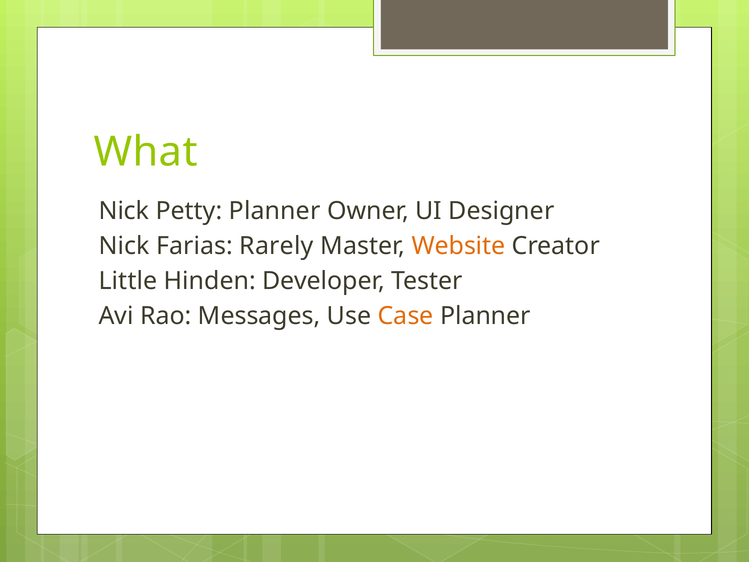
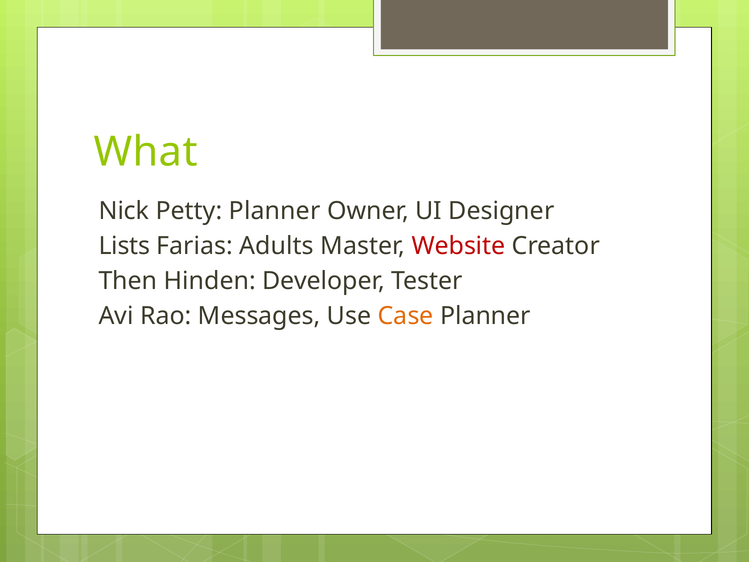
Nick: Nick -> Lists (124, 246)
Rarely: Rarely -> Adults (277, 246)
Website colour: orange -> red (458, 246)
Little: Little -> Then (128, 281)
